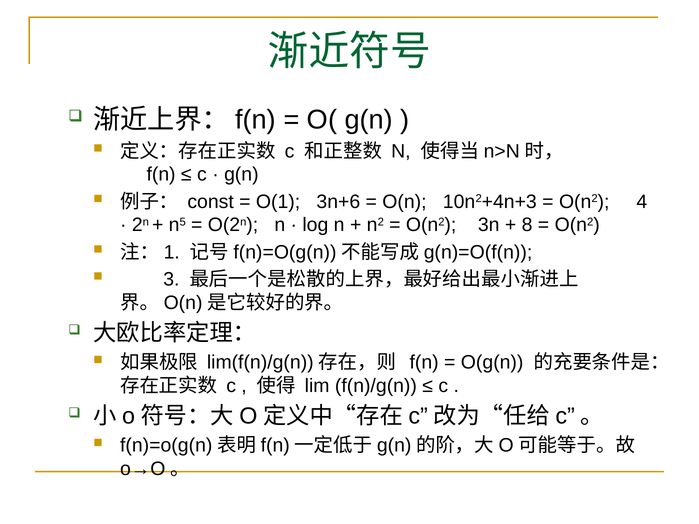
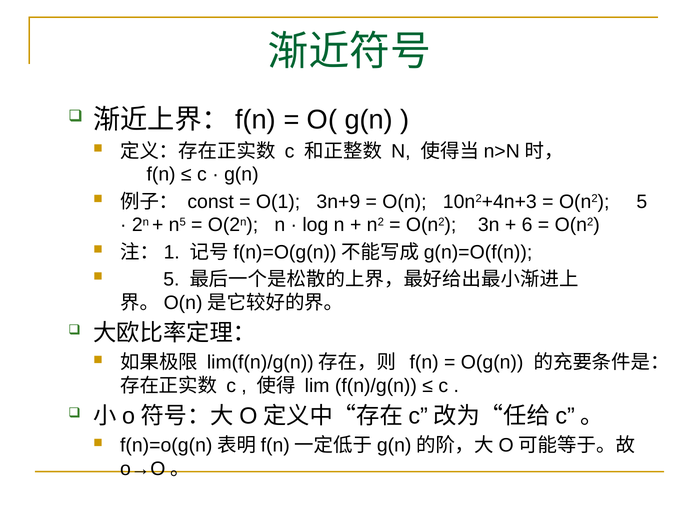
3n+6: 3n+6 -> 3n+9 (338, 202)
O(n2 4: 4 -> 5 (642, 202)
8: 8 -> 6 (527, 225)
3: 3 -> 5 (171, 280)
